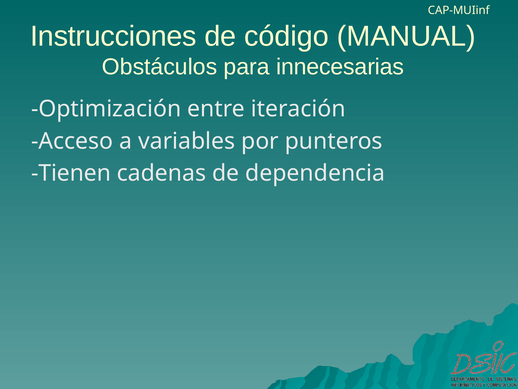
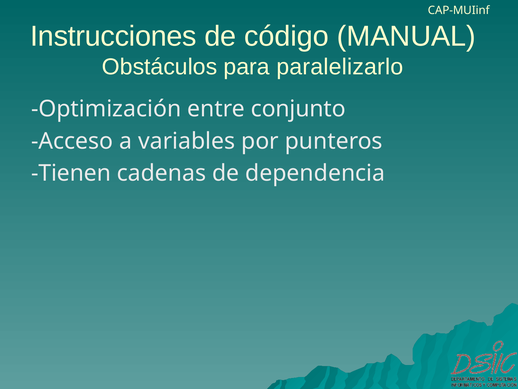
innecesarias: innecesarias -> paralelizarlo (340, 67)
iteración: iteración -> conjunto (298, 109)
